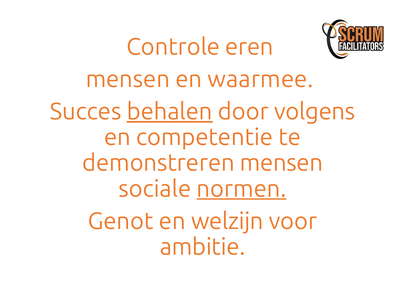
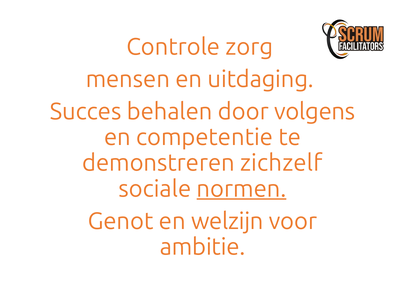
eren: eren -> zorg (249, 47)
waarmee: waarmee -> uitdaging (261, 79)
behalen underline: present -> none (170, 111)
demonstreren mensen: mensen -> zichzelf (281, 163)
